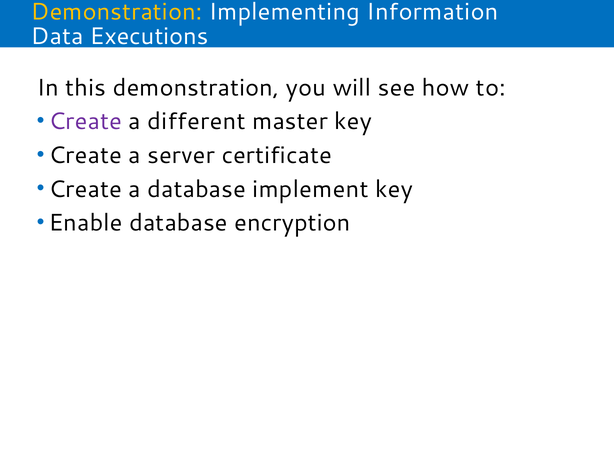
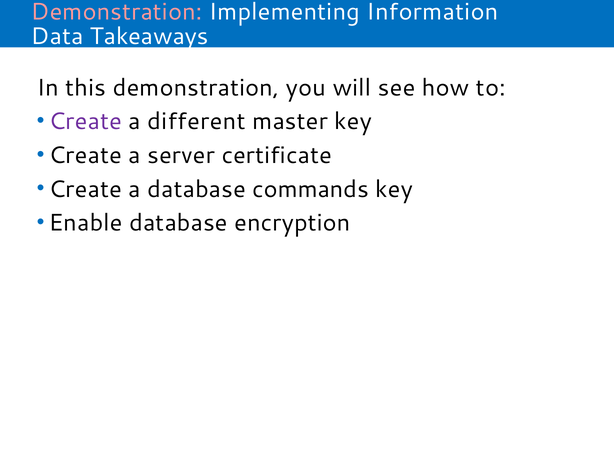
Demonstration colour: yellow -> pink (117, 12)
Executions: Executions -> Takeaways (149, 36)
implement: implement -> commands (311, 189)
